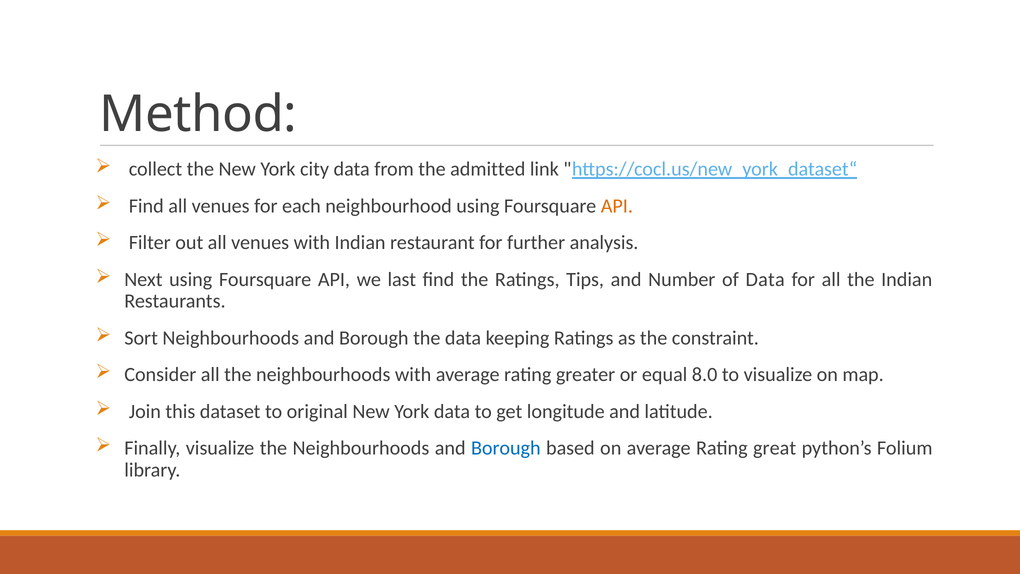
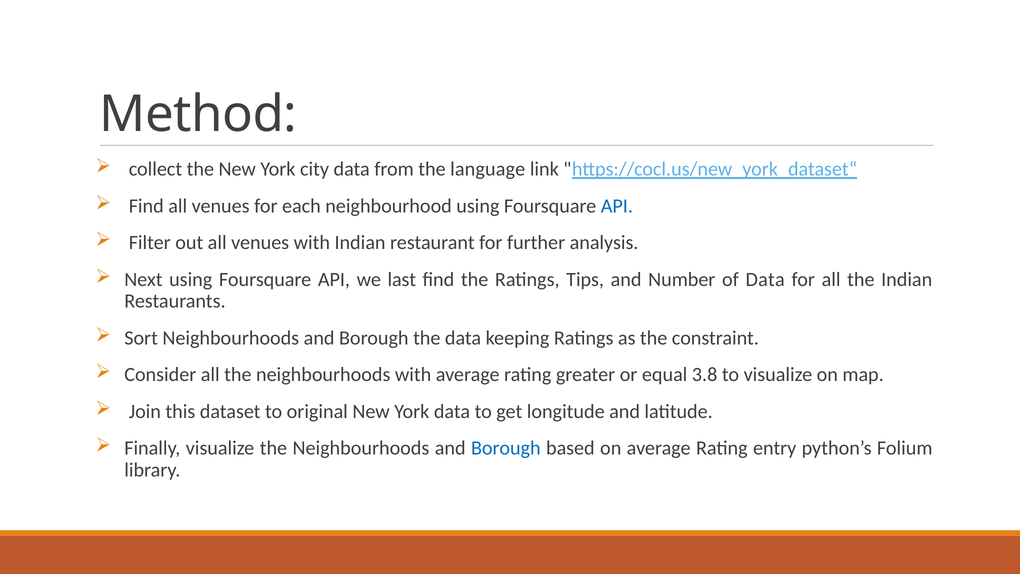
admitted: admitted -> language (488, 169)
API colour: orange -> blue (617, 206)
8.0: 8.0 -> 3.8 (705, 374)
great: great -> entry (775, 448)
